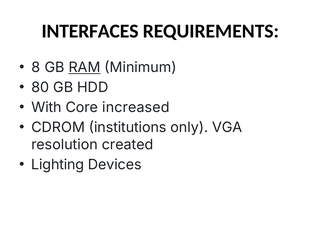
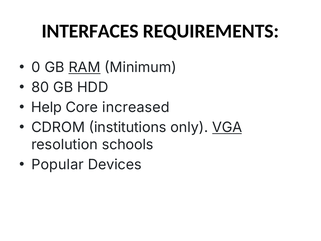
8: 8 -> 0 (36, 67)
With: With -> Help (46, 107)
VGA underline: none -> present (227, 127)
created: created -> schools (128, 144)
Lighting: Lighting -> Popular (58, 164)
